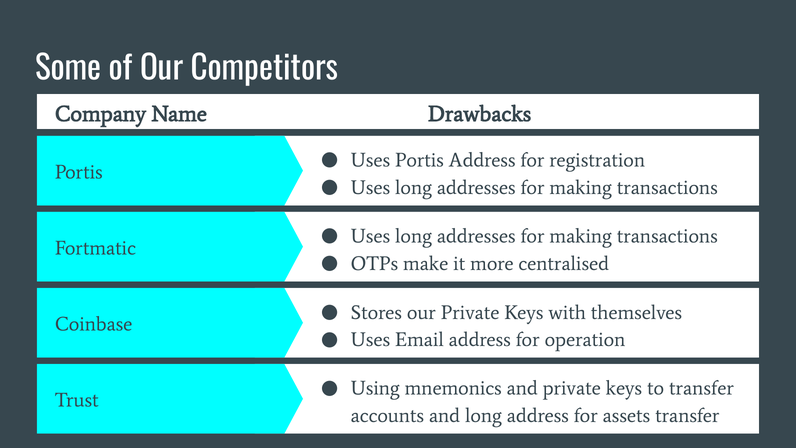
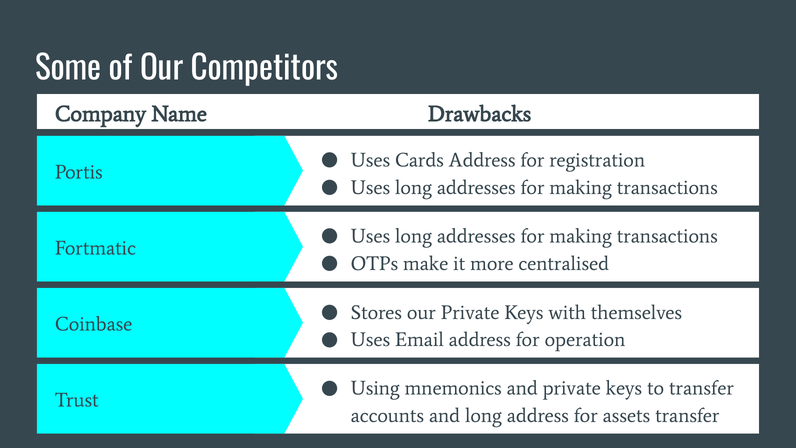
Uses Portis: Portis -> Cards (419, 160)
